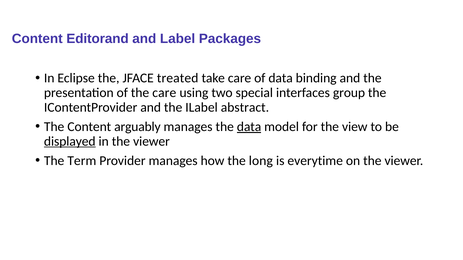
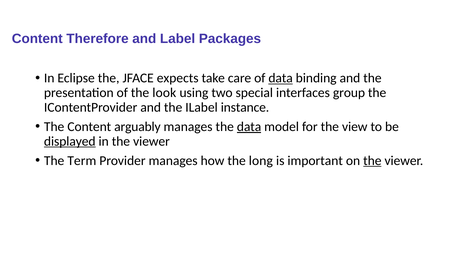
Editorand: Editorand -> Therefore (98, 39)
treated: treated -> expects (178, 78)
data underline: none -> present (281, 78)
the care: care -> look (164, 93)
abstract: abstract -> instance (245, 107)
everytime: everytime -> important (315, 161)
the underline: none -> present (372, 161)
